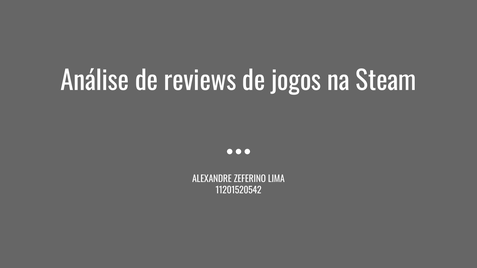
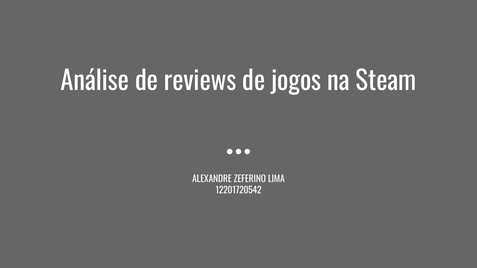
11201520542: 11201520542 -> 12201720542 (239, 191)
